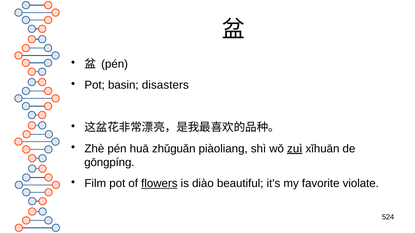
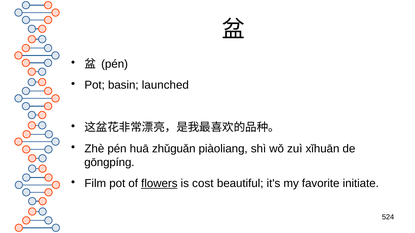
disasters: disasters -> launched (165, 85)
zuì underline: present -> none (295, 149)
diào: diào -> cost (203, 184)
violate: violate -> initiate (361, 184)
